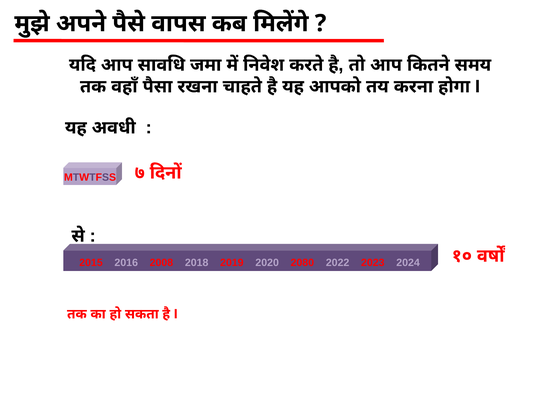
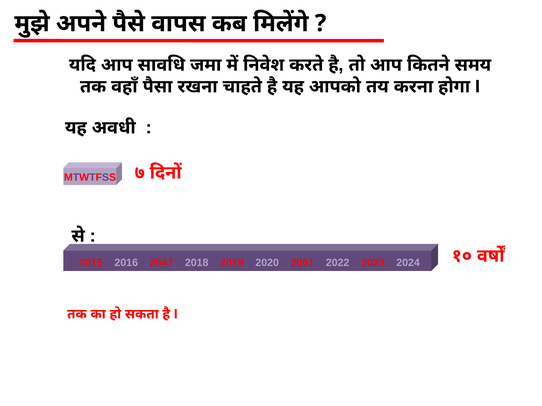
2008: 2008 -> 2047 (161, 263)
2080: 2080 -> 2061 (302, 263)
